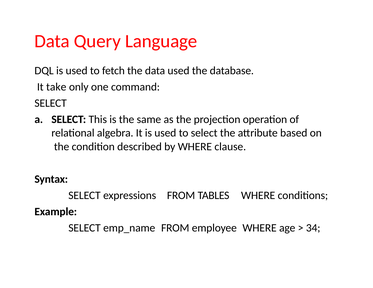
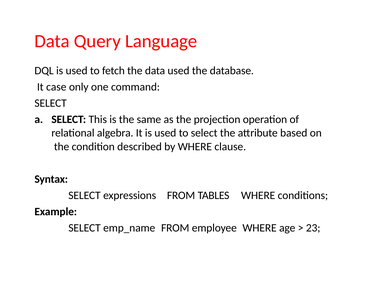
take: take -> case (56, 87)
34: 34 -> 23 (313, 228)
